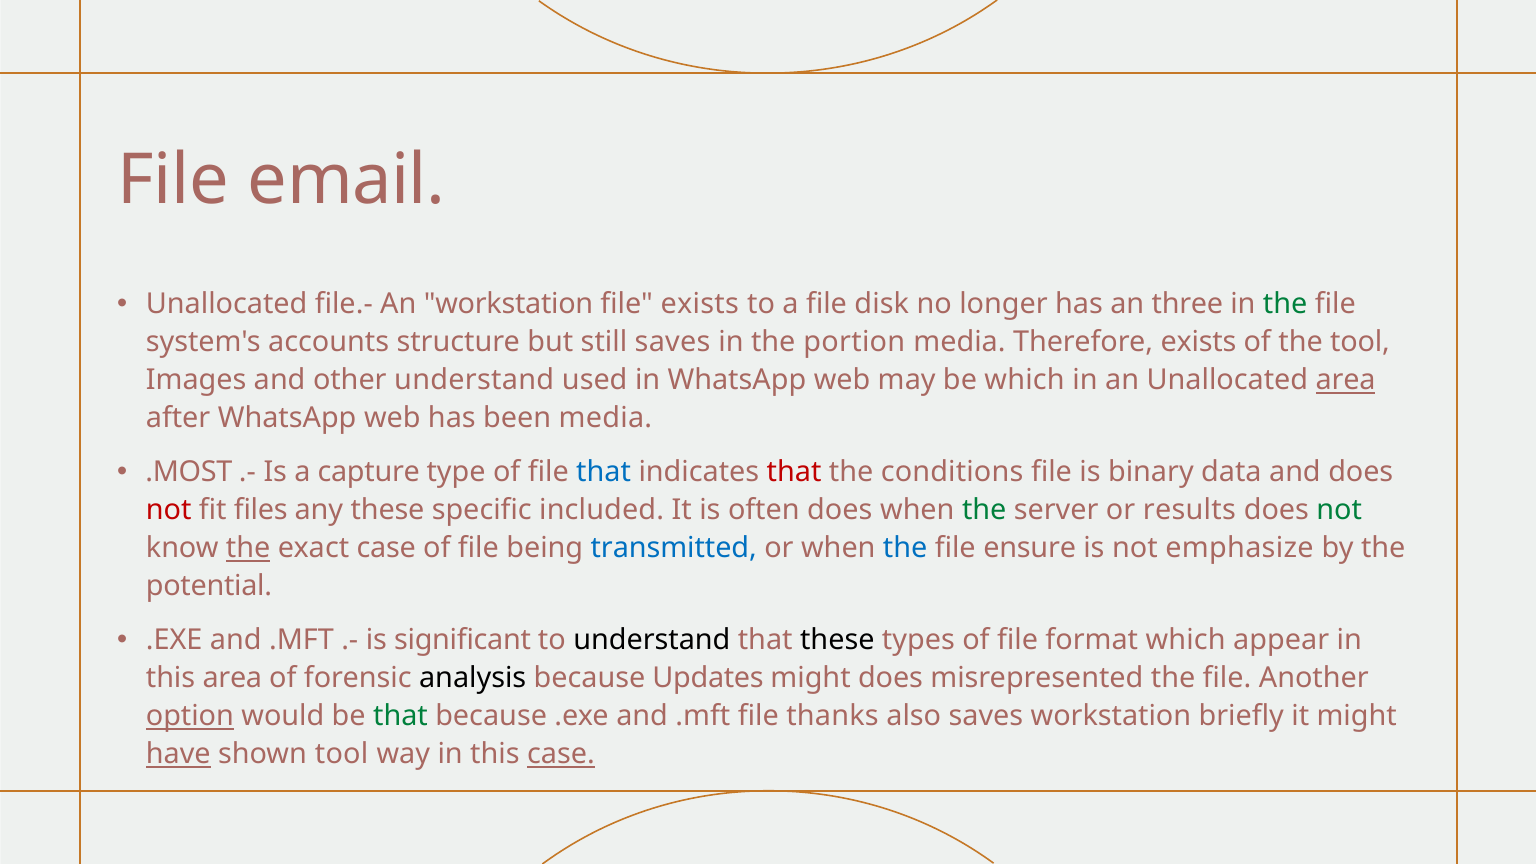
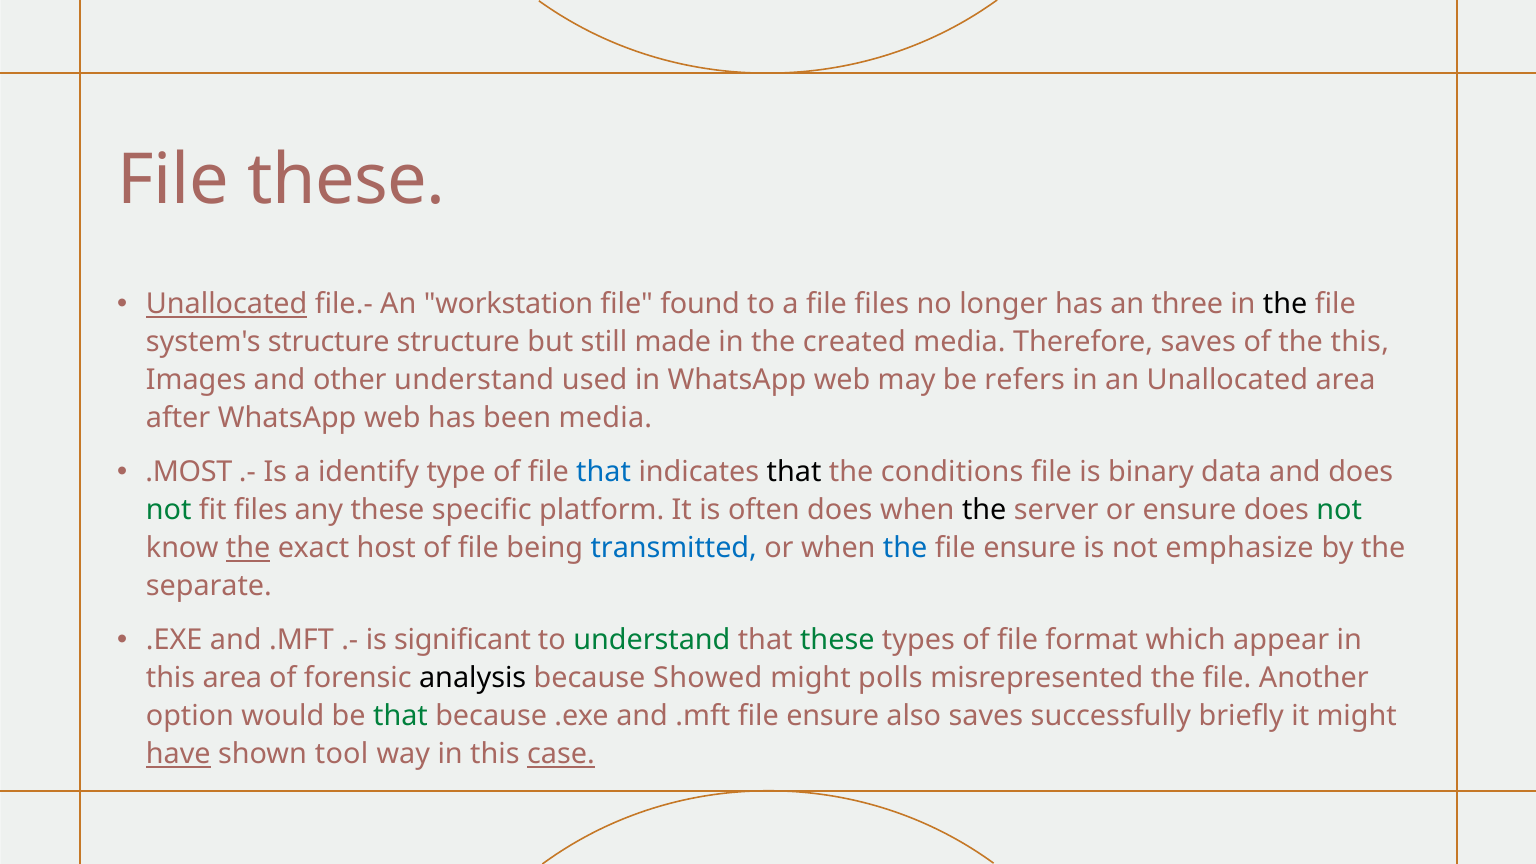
File email: email -> these (347, 180)
Unallocated underline: none -> present (227, 304)
file exists: exists -> found (700, 304)
file disk: disk -> files (882, 304)
the colour: green -> black (1285, 304)
system's accounts: accounts -> structure (329, 342)
still saves: saves -> made (673, 342)
portion: portion -> created (854, 342)
Therefore exists: exists -> saves (1198, 342)
the tool: tool -> this (1360, 342)
be which: which -> refers (1025, 380)
area underline: present -> none (1346, 380)
capture: capture -> identify (369, 472)
that colour: red -> black (794, 472)
not colour: red -> green (169, 510)
included: included -> platform (602, 510)
the colour: green -> black (984, 510)
or results: results -> ensure (1190, 510)
exact case: case -> host (386, 548)
potential: potential -> separate (209, 586)
understand colour: black -> green (652, 640)
these colour: black -> green (837, 640)
Updates: Updates -> Showed (708, 678)
might does: does -> polls (890, 678)
option underline: present -> none (190, 716)
.mft file thanks: thanks -> ensure (833, 716)
saves workstation: workstation -> successfully (1111, 716)
